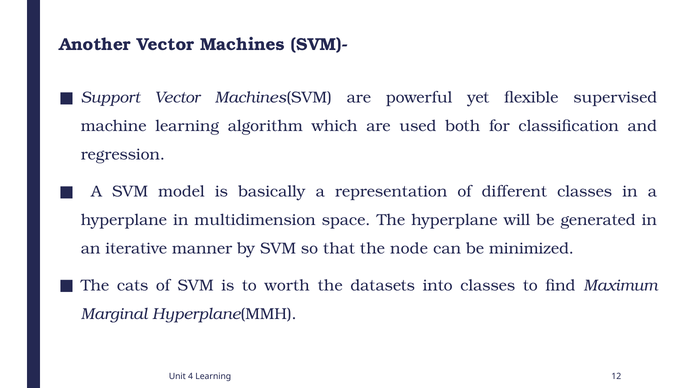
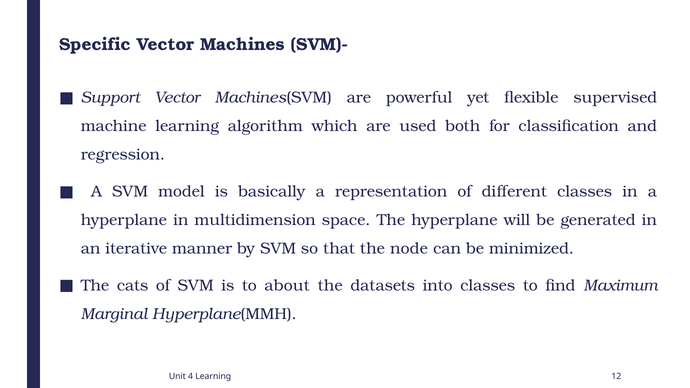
Another: Another -> Specific (95, 45)
worth: worth -> about (287, 286)
